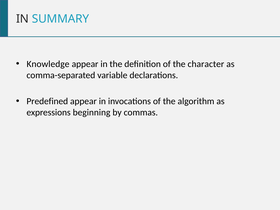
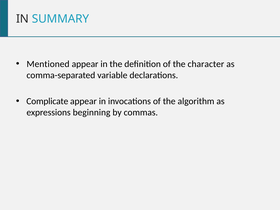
Knowledge: Knowledge -> Mentioned (48, 64)
Predefined: Predefined -> Complicate (47, 101)
